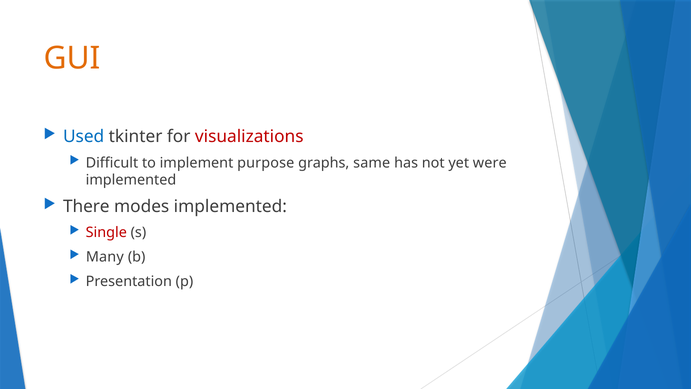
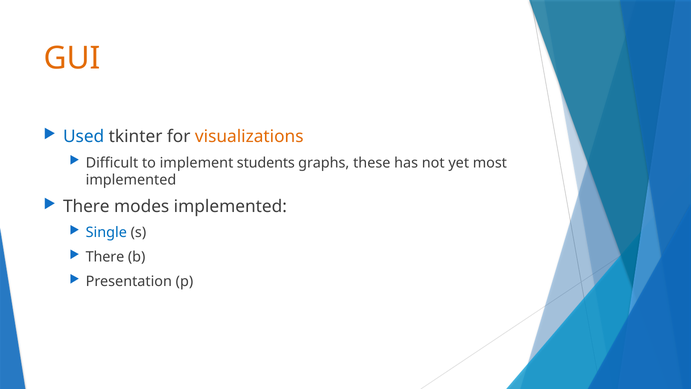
visualizations colour: red -> orange (249, 137)
purpose: purpose -> students (266, 163)
same: same -> these (372, 163)
were: were -> most (490, 163)
Single colour: red -> blue (106, 232)
Many: Many -> There (105, 257)
